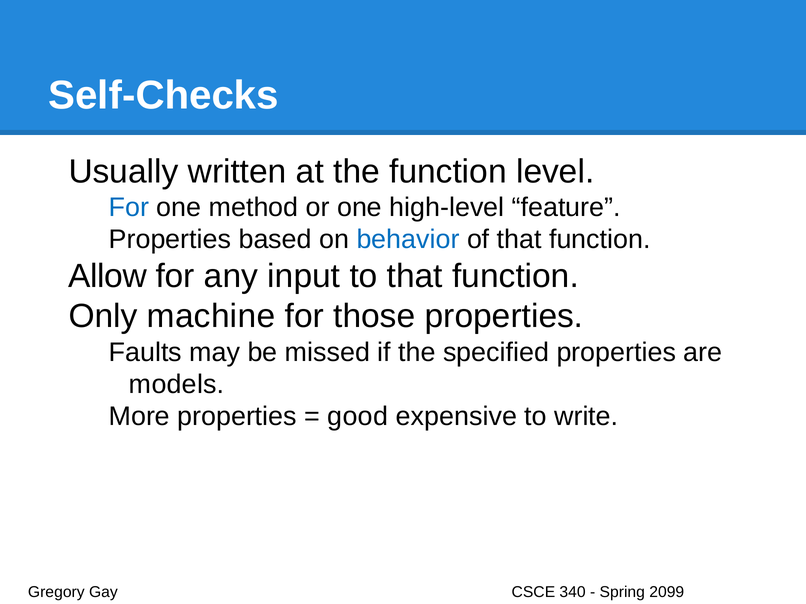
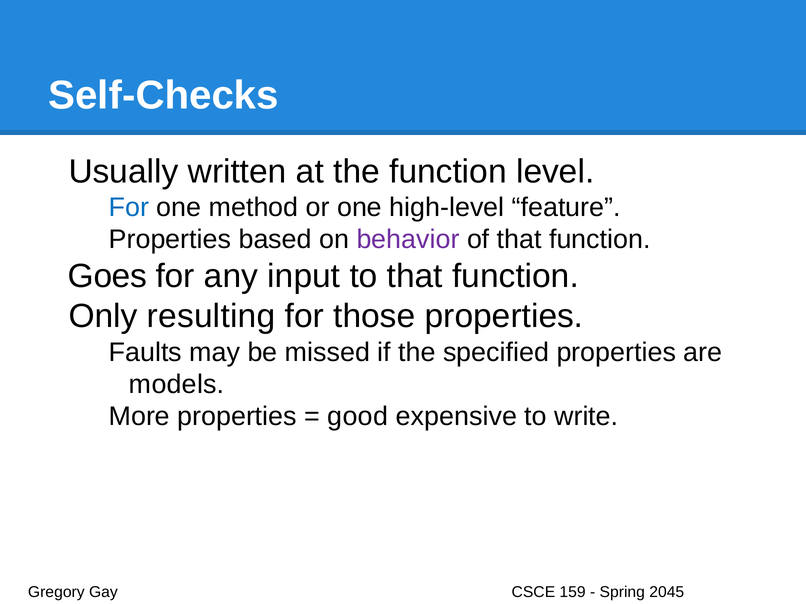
behavior colour: blue -> purple (408, 240)
Allow: Allow -> Goes (108, 276)
machine: machine -> resulting (211, 317)
340: 340 -> 159 (573, 593)
2099: 2099 -> 2045 (667, 593)
